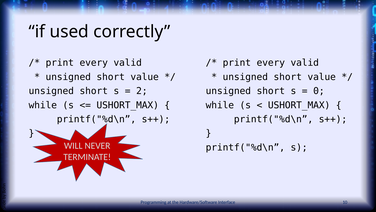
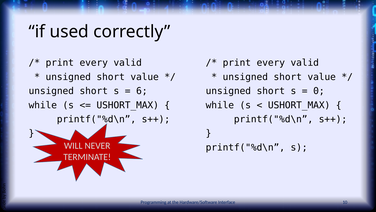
2: 2 -> 6 (142, 91)
